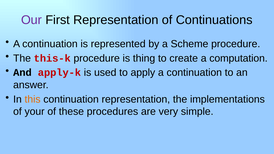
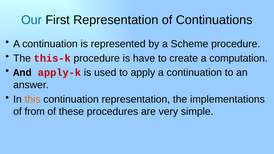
Our colour: purple -> blue (31, 20)
thing: thing -> have (144, 58)
your: your -> from (35, 112)
